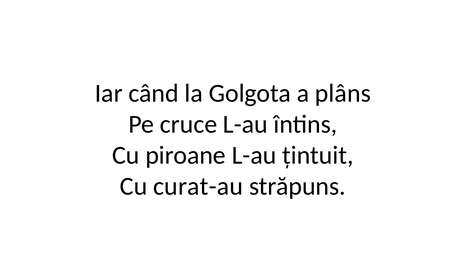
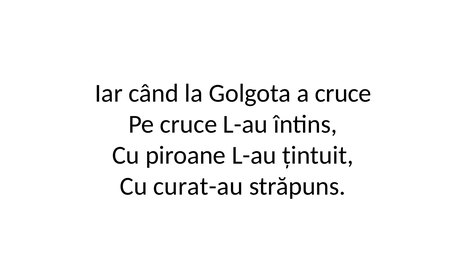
a plâns: plâns -> cruce (343, 93)
